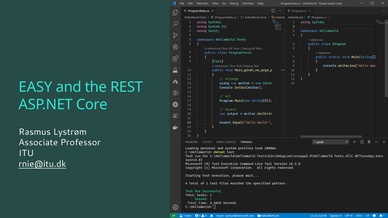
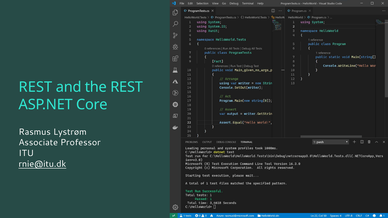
EASY: EASY -> REST (36, 87)
